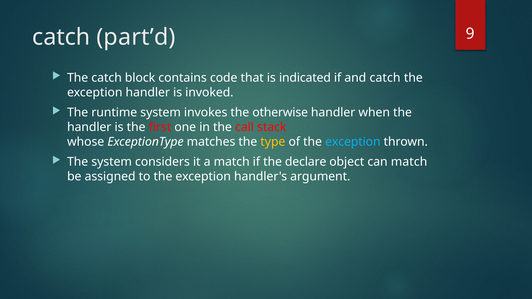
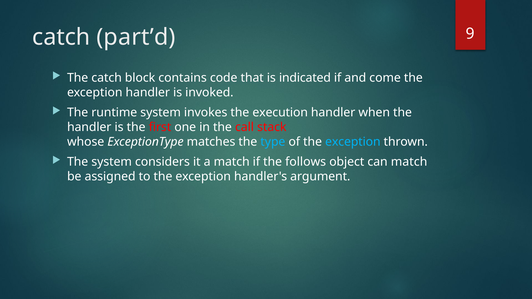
and catch: catch -> come (385, 78)
otherwise: otherwise -> execution (280, 113)
type colour: yellow -> light blue (273, 142)
declare: declare -> follows (306, 162)
